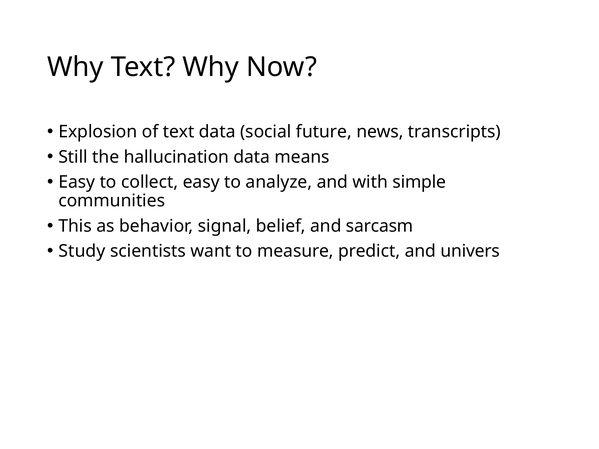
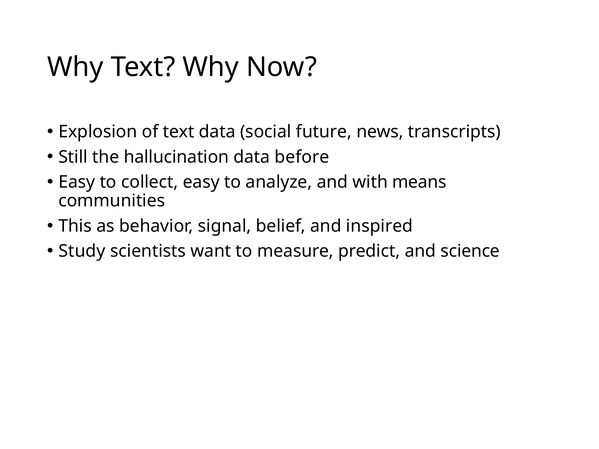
means: means -> before (302, 157)
simple: simple -> means (419, 182)
sarcasm: sarcasm -> inspired (379, 226)
univers: univers -> science (470, 251)
